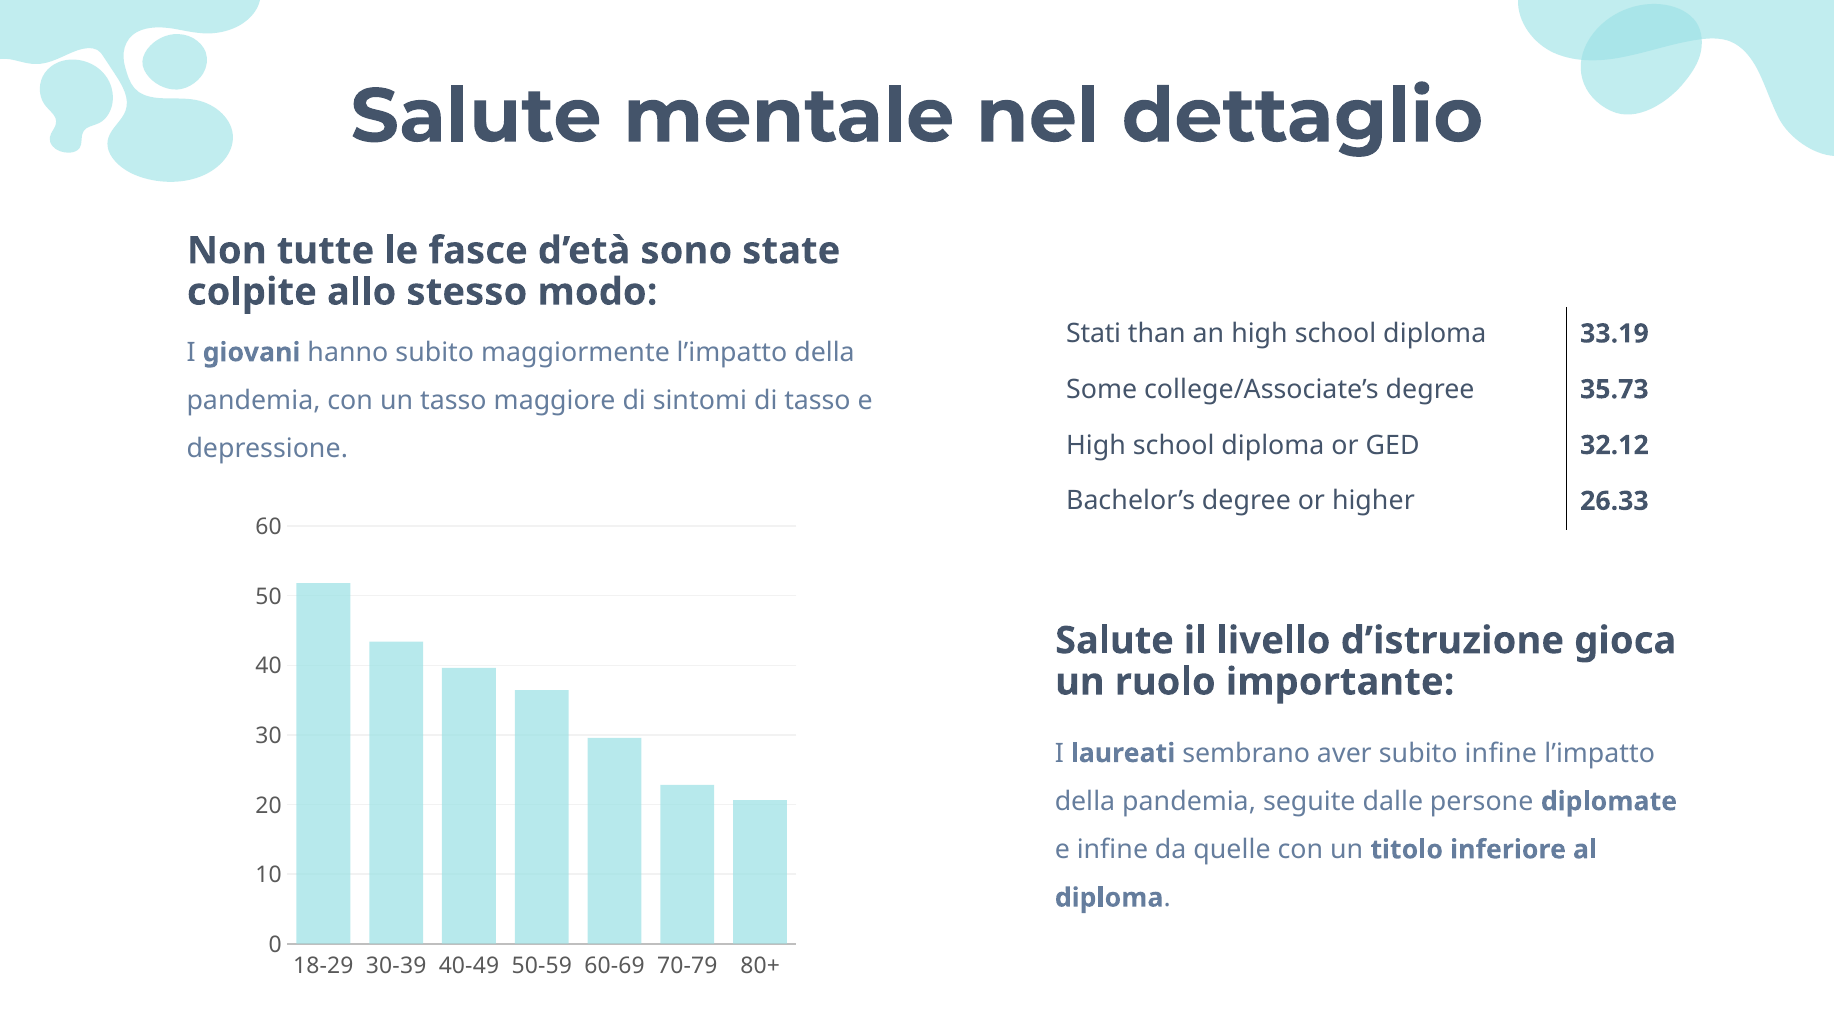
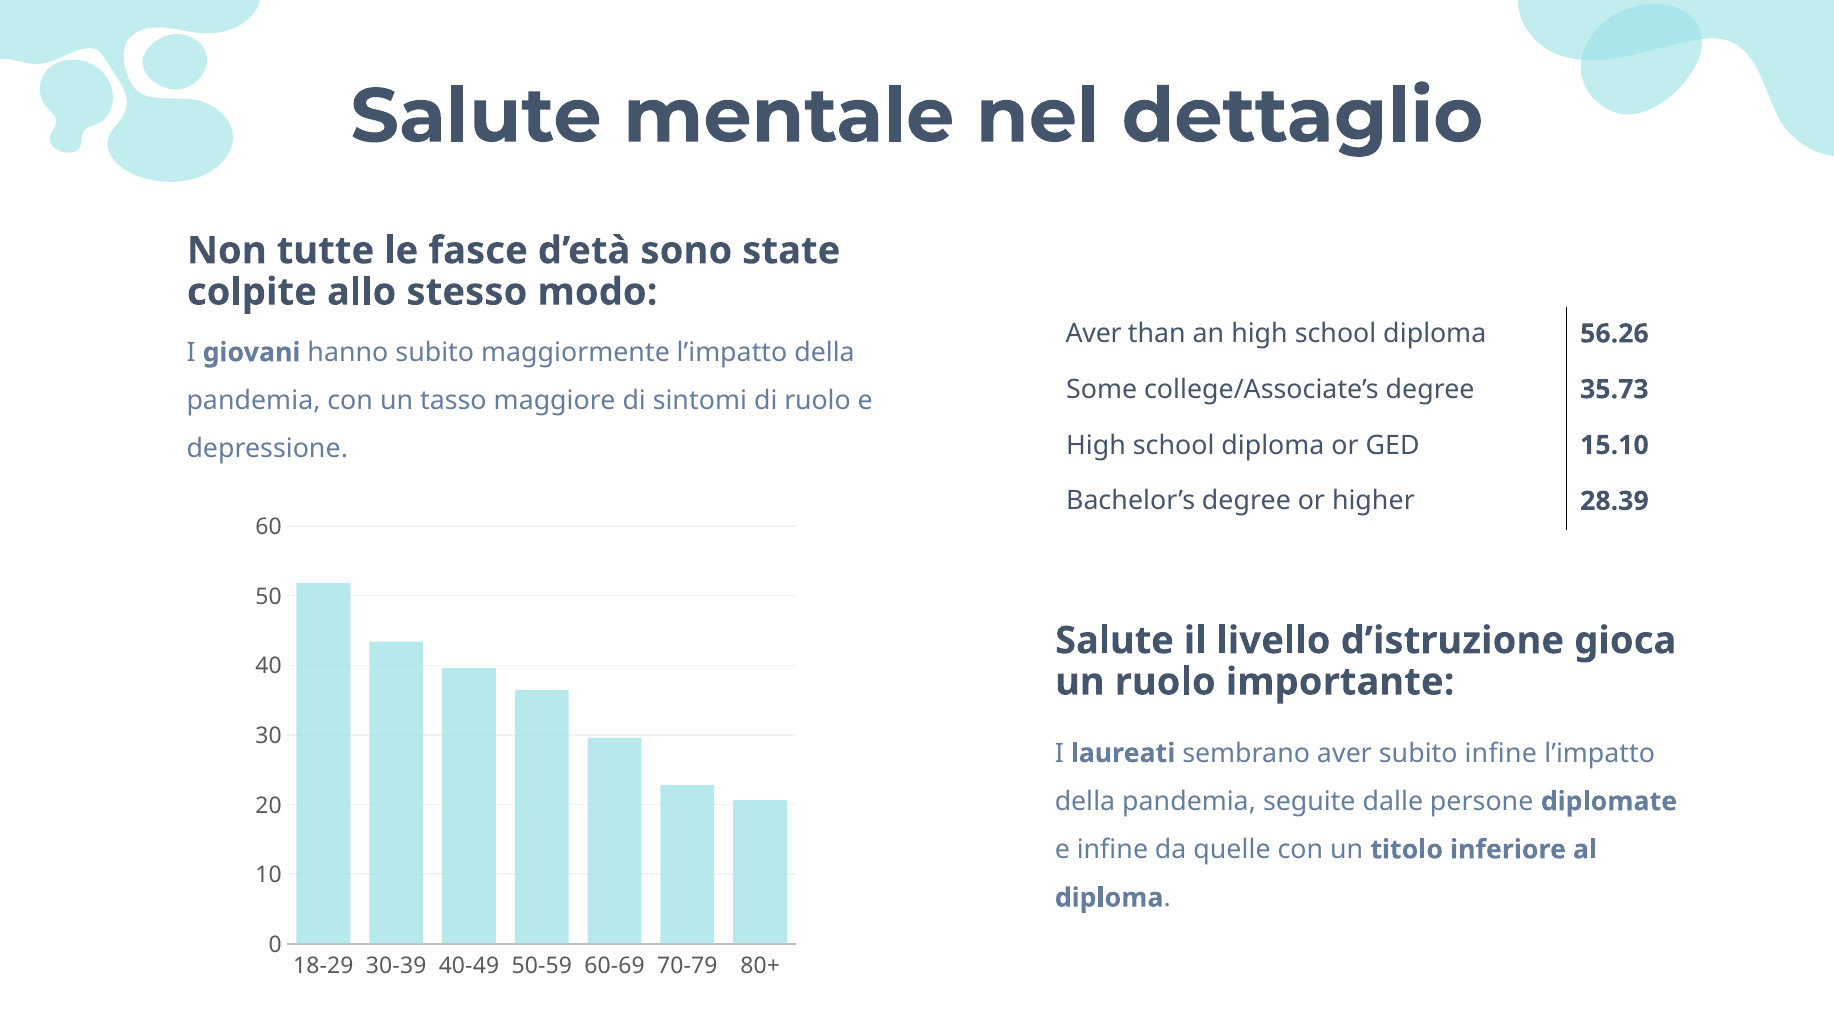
Stati: Stati -> Aver (1094, 334)
33.19: 33.19 -> 56.26 (1614, 334)
di tasso: tasso -> ruolo (817, 400)
32.12: 32.12 -> 15.10 (1614, 445)
26.33: 26.33 -> 28.39 (1614, 501)
